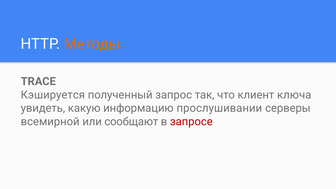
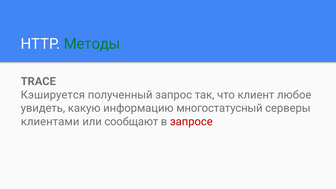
Методы colour: orange -> green (92, 44)
ключа: ключа -> любое (294, 95)
прослушивании: прослушивании -> многостатусный (219, 108)
всемирной: всемирной -> клиентами (50, 122)
